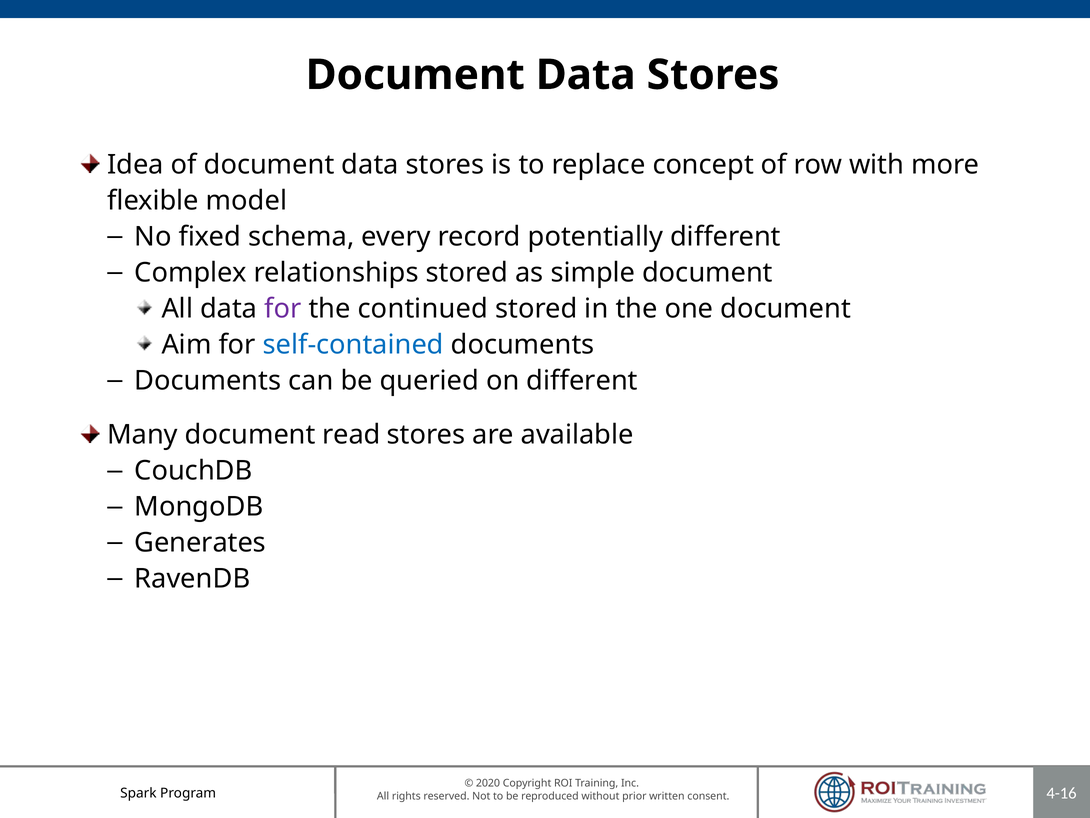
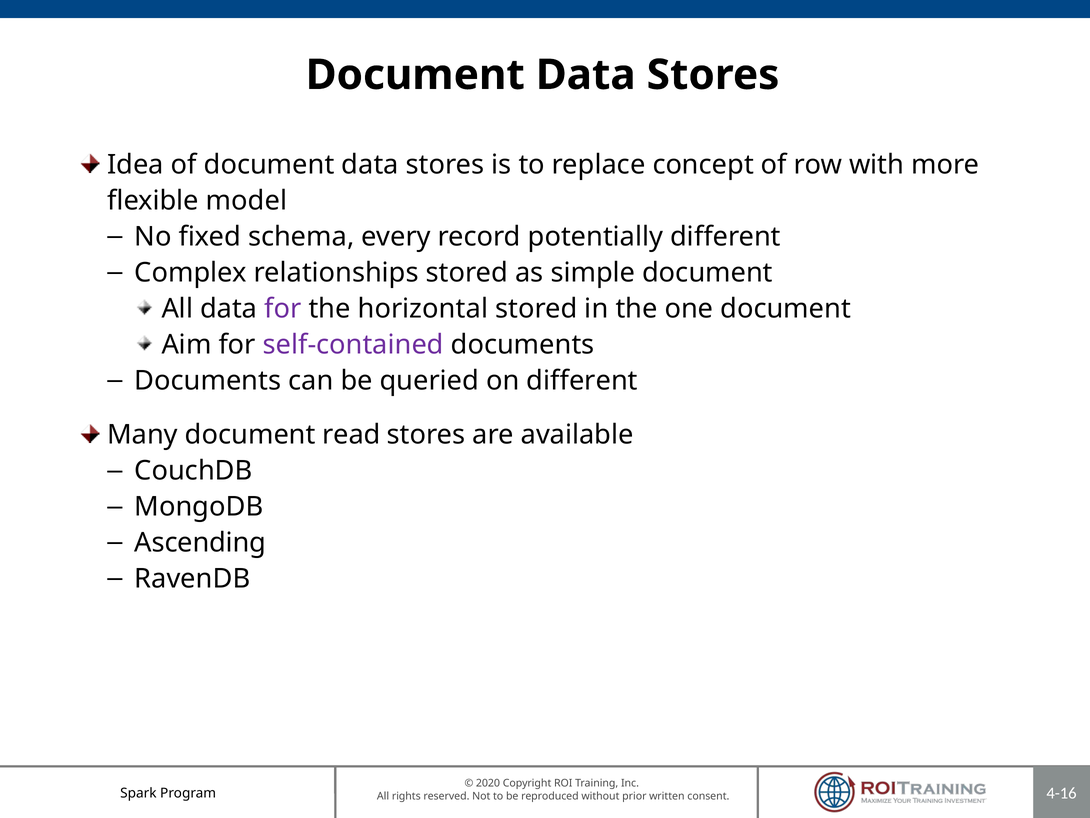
continued: continued -> horizontal (423, 309)
self-contained colour: blue -> purple (353, 345)
Generates: Generates -> Ascending (200, 543)
